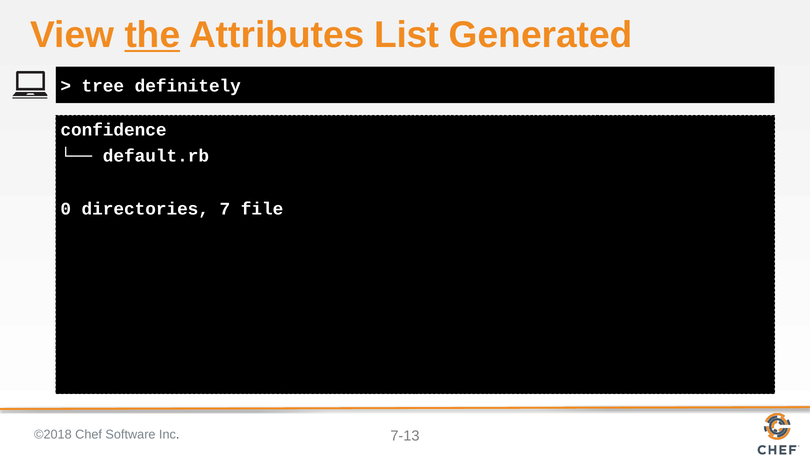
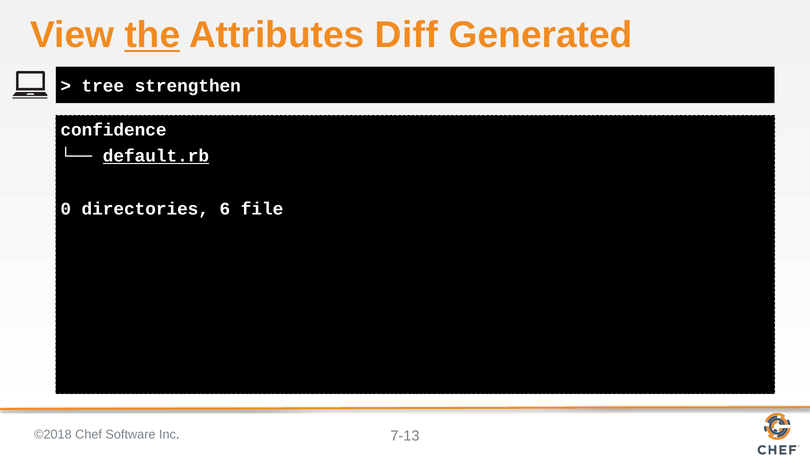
List: List -> Diff (406, 35)
definitely: definitely -> strengthen (188, 86)
default.rb underline: none -> present (156, 156)
7: 7 -> 6 (225, 209)
